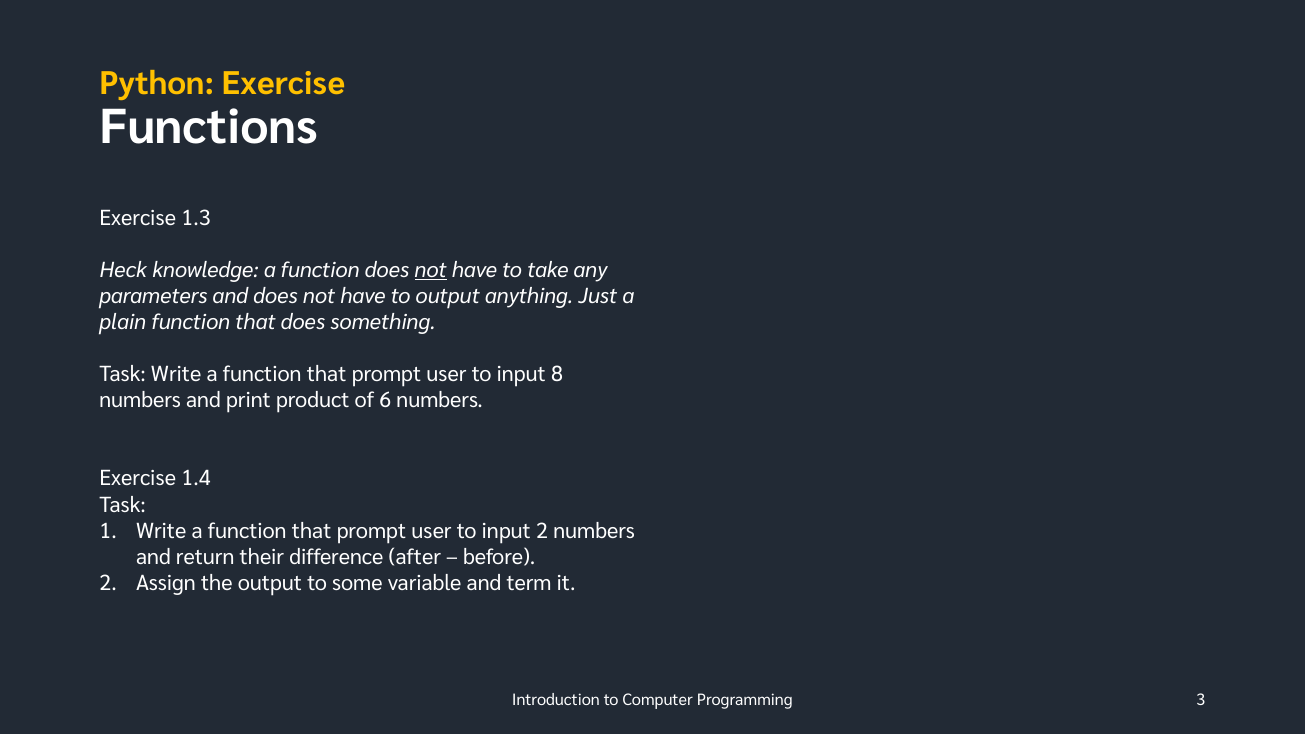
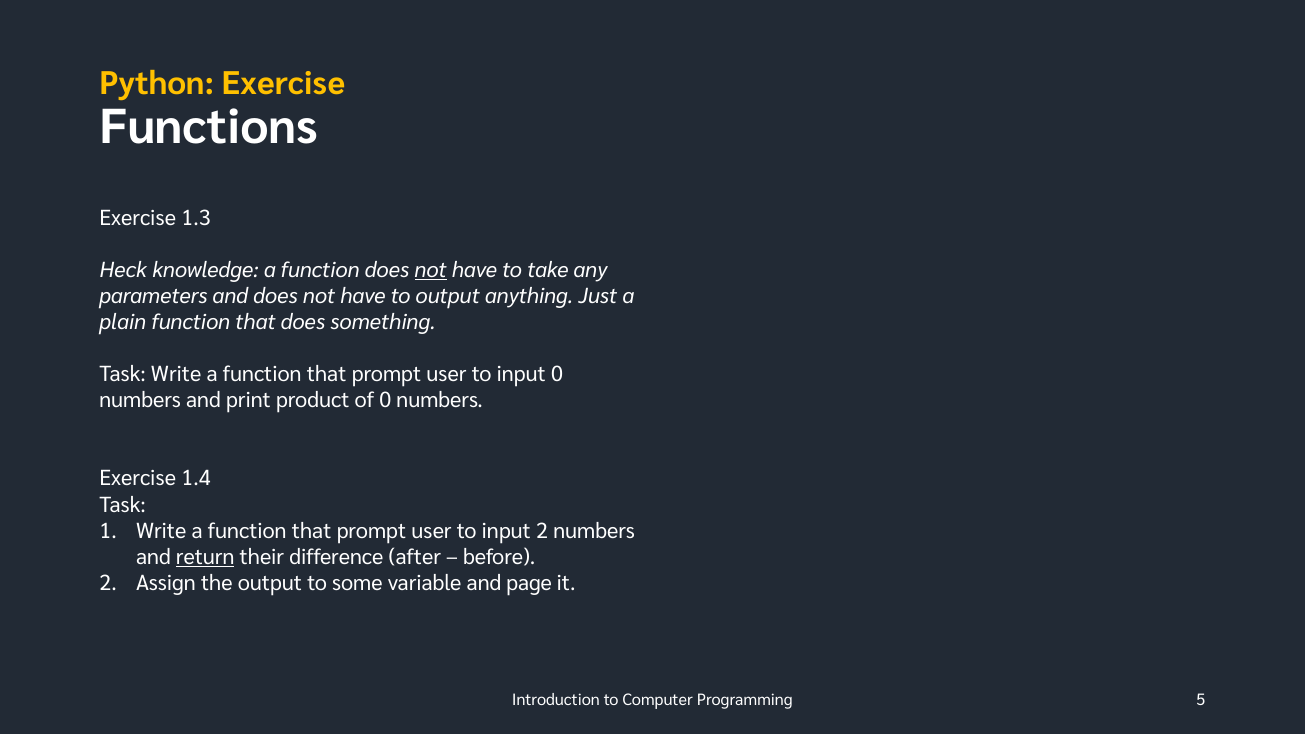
input 8: 8 -> 0 (557, 374)
of 6: 6 -> 0 (385, 401)
return underline: none -> present (205, 557)
term: term -> page (529, 583)
3: 3 -> 5 (1201, 700)
